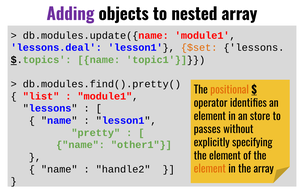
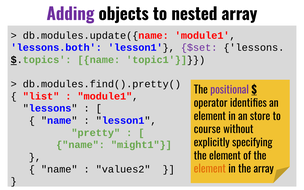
lessons.deal: lessons.deal -> lessons.both (56, 48)
$set colour: orange -> purple (199, 48)
positional colour: orange -> purple (230, 90)
passes: passes -> course (207, 130)
other1: other1 -> might1 (141, 145)
handle2: handle2 -> values2 (123, 169)
